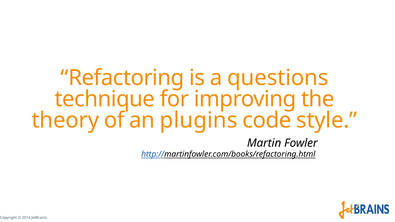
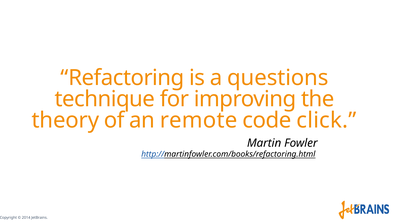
plugins: plugins -> remote (199, 120)
style: style -> click (326, 120)
